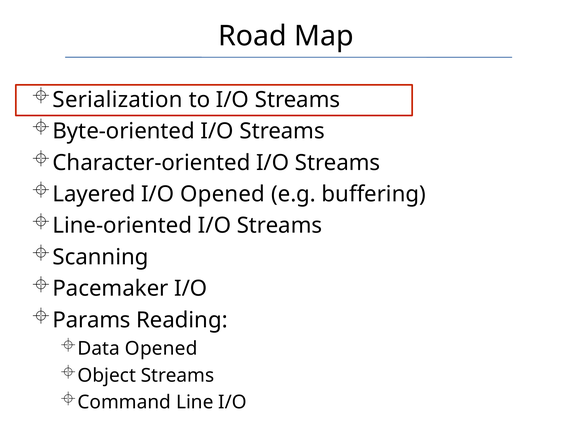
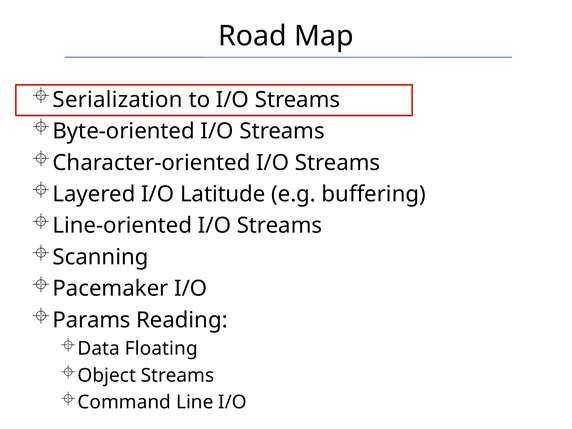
I/O Opened: Opened -> Latitude (223, 194)
Data Opened: Opened -> Floating (161, 349)
